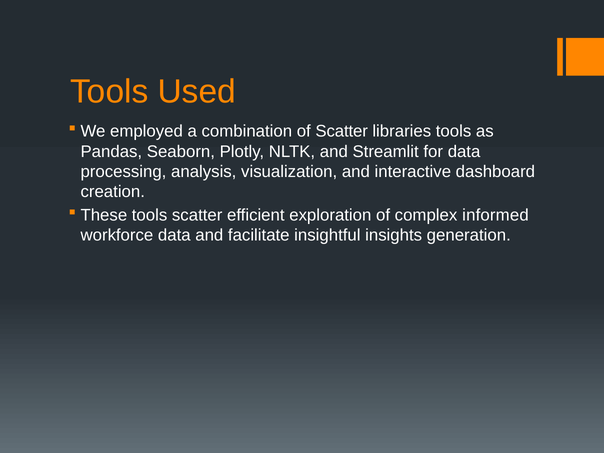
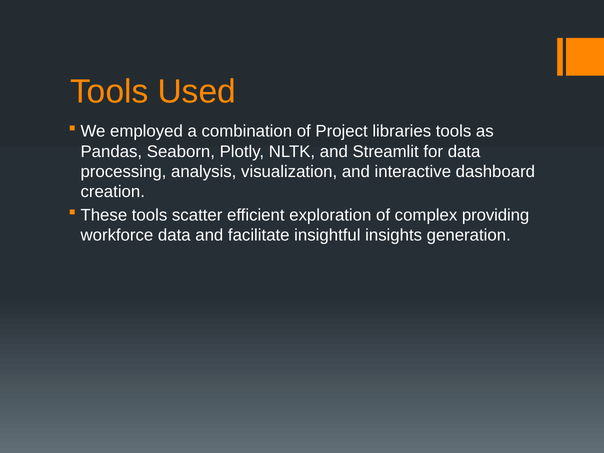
of Scatter: Scatter -> Project (342, 131)
informed: informed -> providing (496, 215)
